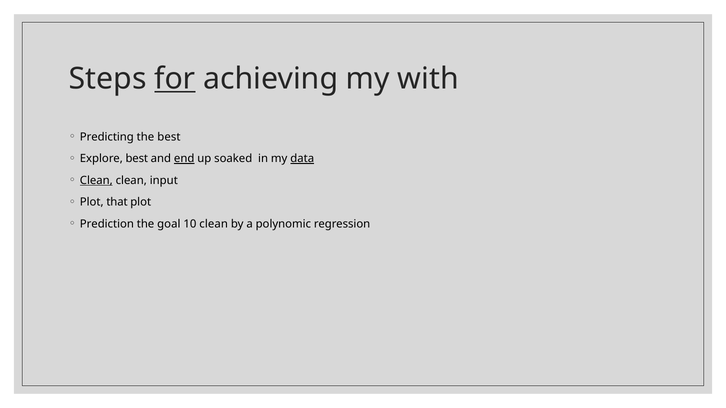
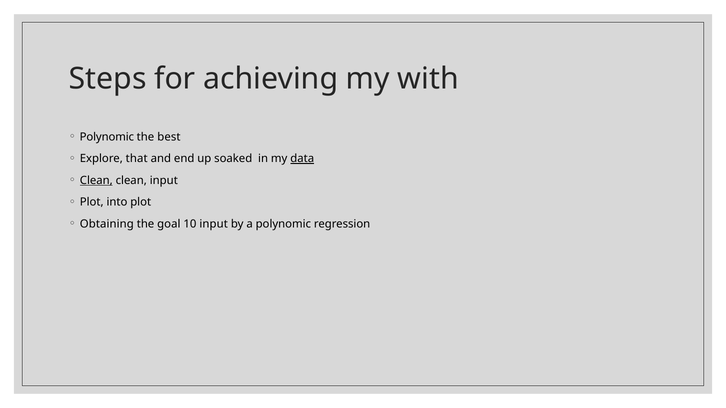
for underline: present -> none (175, 79)
Predicting: Predicting -> Polynomic (107, 137)
Explore best: best -> that (137, 159)
end underline: present -> none (184, 159)
that: that -> into (117, 202)
Prediction: Prediction -> Obtaining (107, 224)
10 clean: clean -> input (214, 224)
